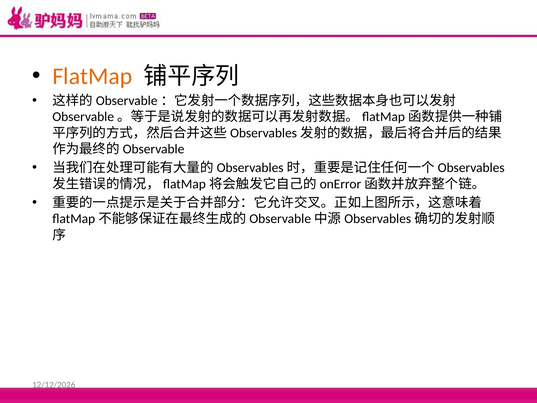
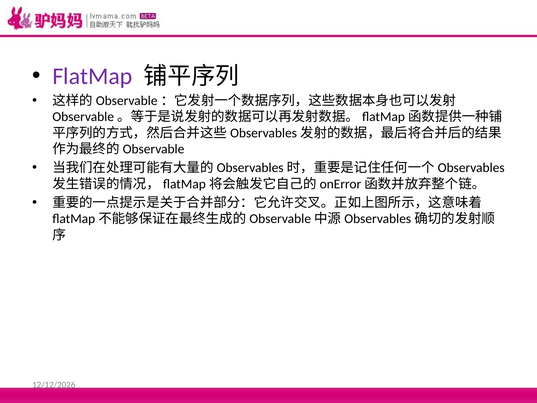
FlatMap colour: orange -> purple (92, 76)
